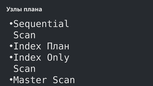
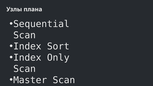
План: План -> Sort (58, 46)
